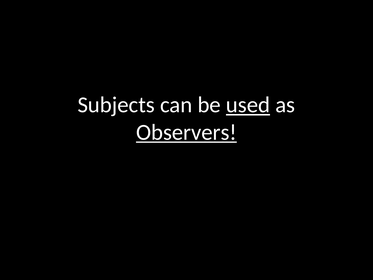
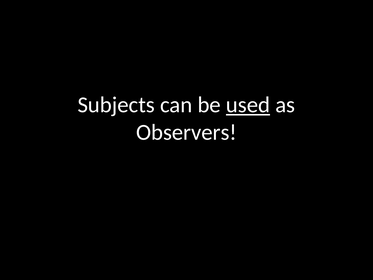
Observers underline: present -> none (186, 132)
